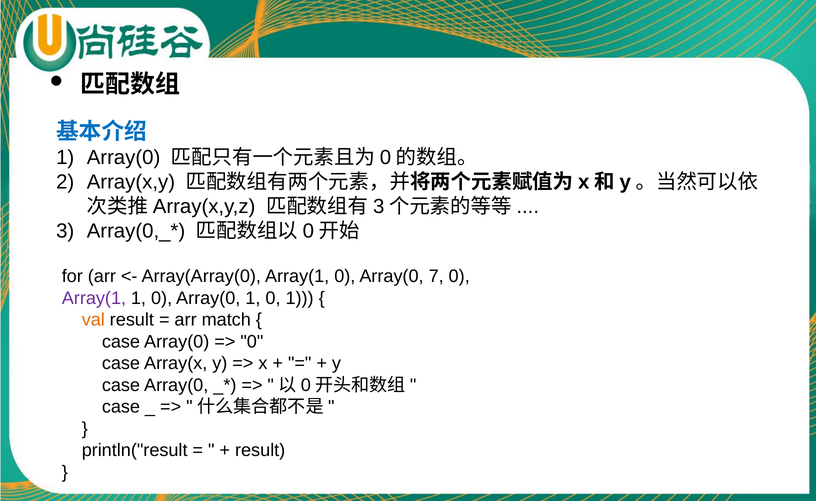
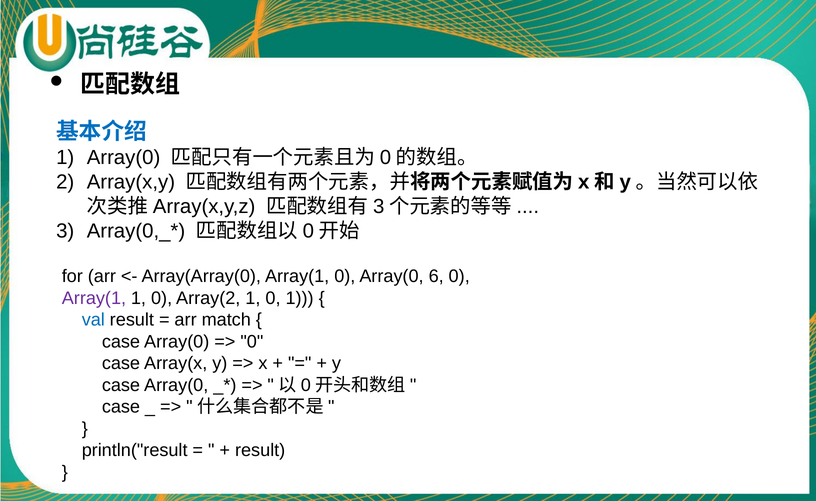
7: 7 -> 6 (436, 277)
1 0 Array(0: Array(0 -> Array(2 (208, 298)
val colour: orange -> blue (93, 320)
